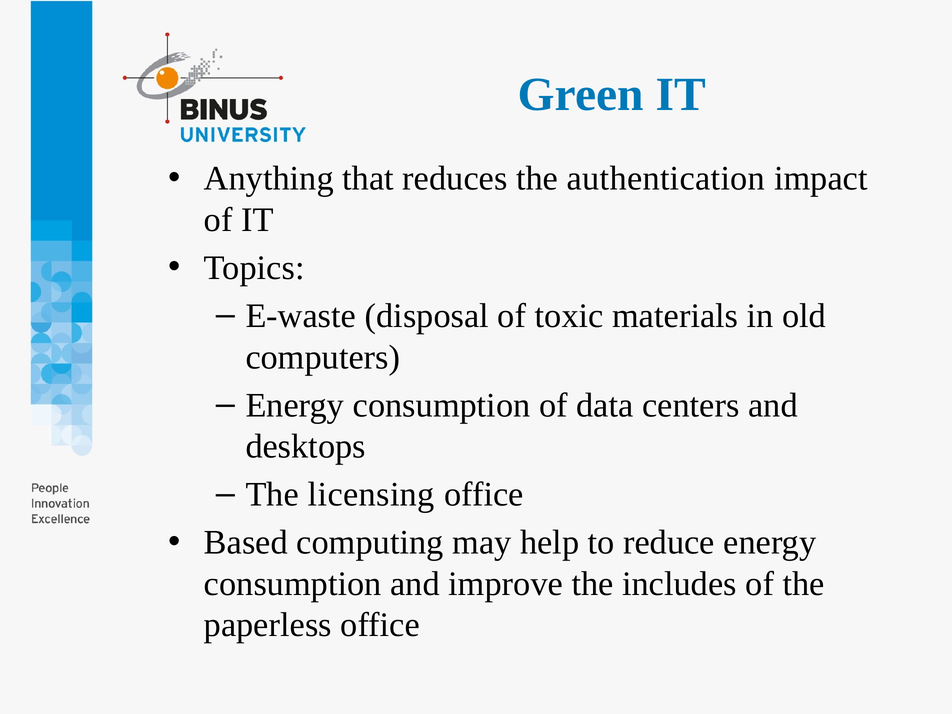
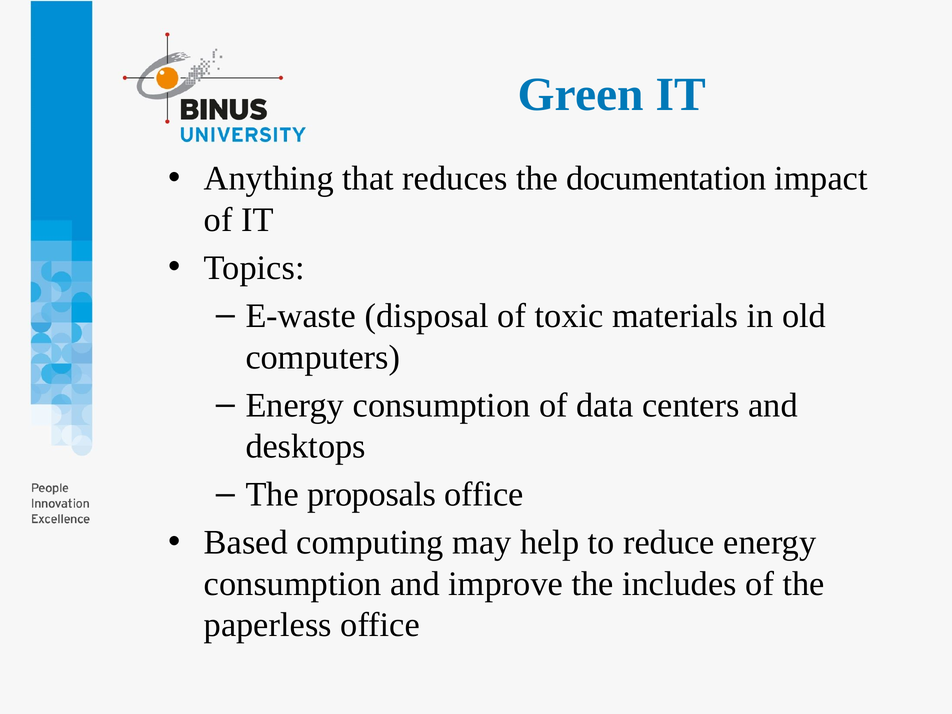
authentication: authentication -> documentation (666, 179)
licensing: licensing -> proposals (372, 495)
